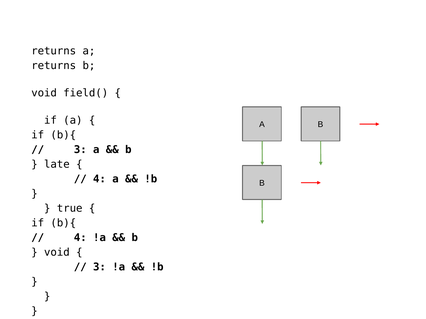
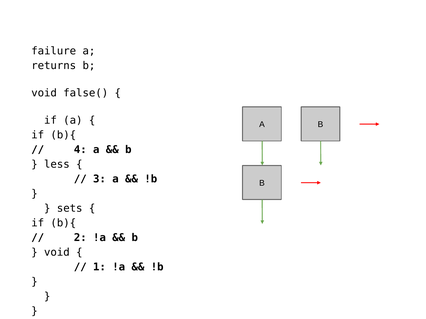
returns: returns -> failure (54, 51)
field(: field( -> false( (86, 93)
3: 3 -> 4 (80, 150)
late: late -> less (57, 165)
4: 4 -> 3 (99, 179)
true: true -> sets (70, 209)
4: 4 -> 2 (80, 238)
3: 3 -> 1 (99, 267)
